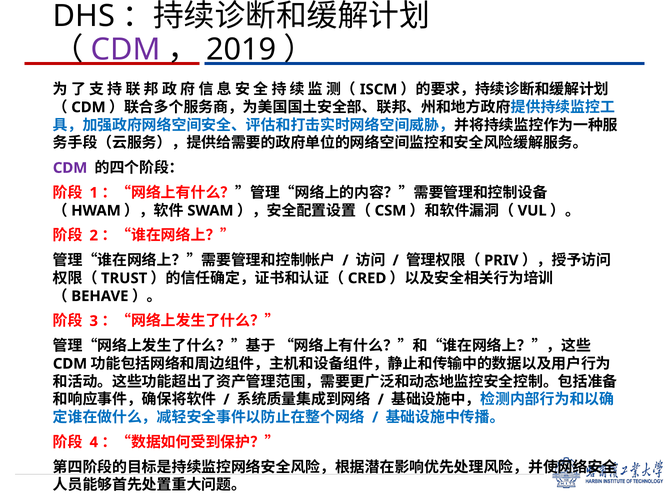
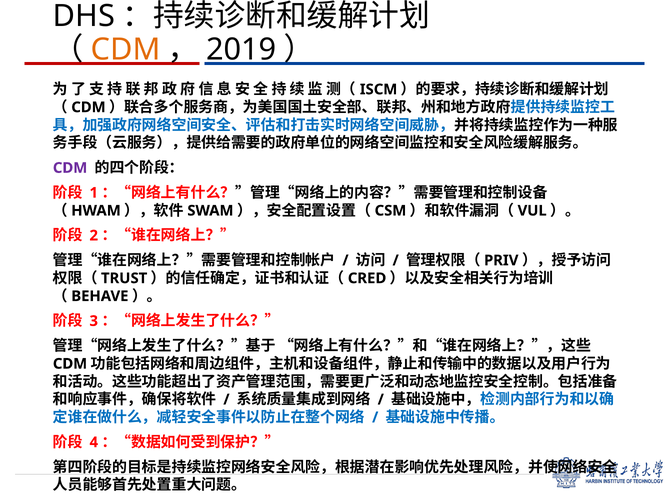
CDM colour: purple -> orange (126, 49)
